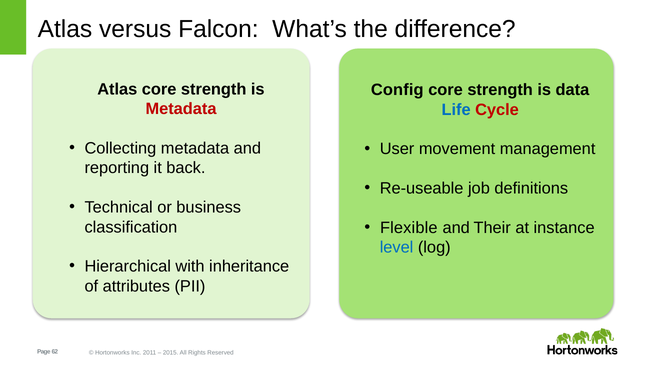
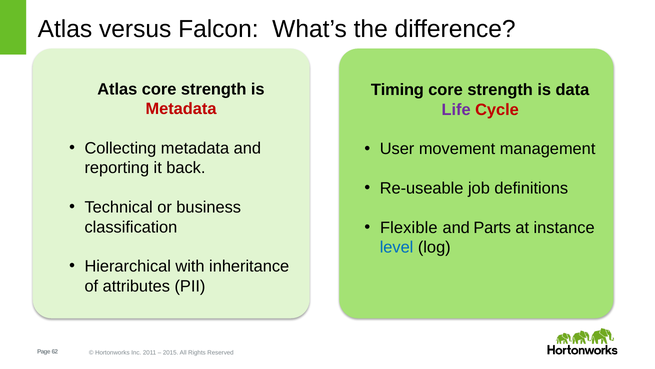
Config: Config -> Timing (397, 90)
Life colour: blue -> purple (456, 110)
Their: Their -> Parts (492, 227)
